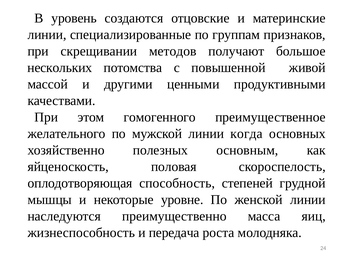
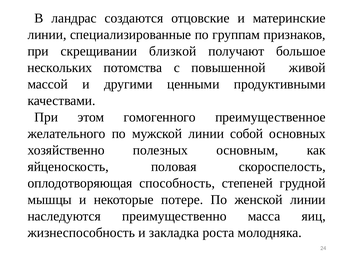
уровень: уровень -> ландрас (74, 18)
методов: методов -> близкой (173, 51)
когда: когда -> собой (247, 134)
уровне: уровне -> потере (182, 200)
передача: передача -> закладка (174, 233)
